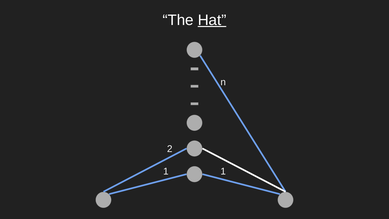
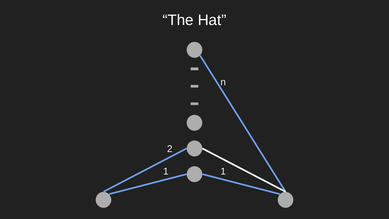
Hat underline: present -> none (212, 20)
